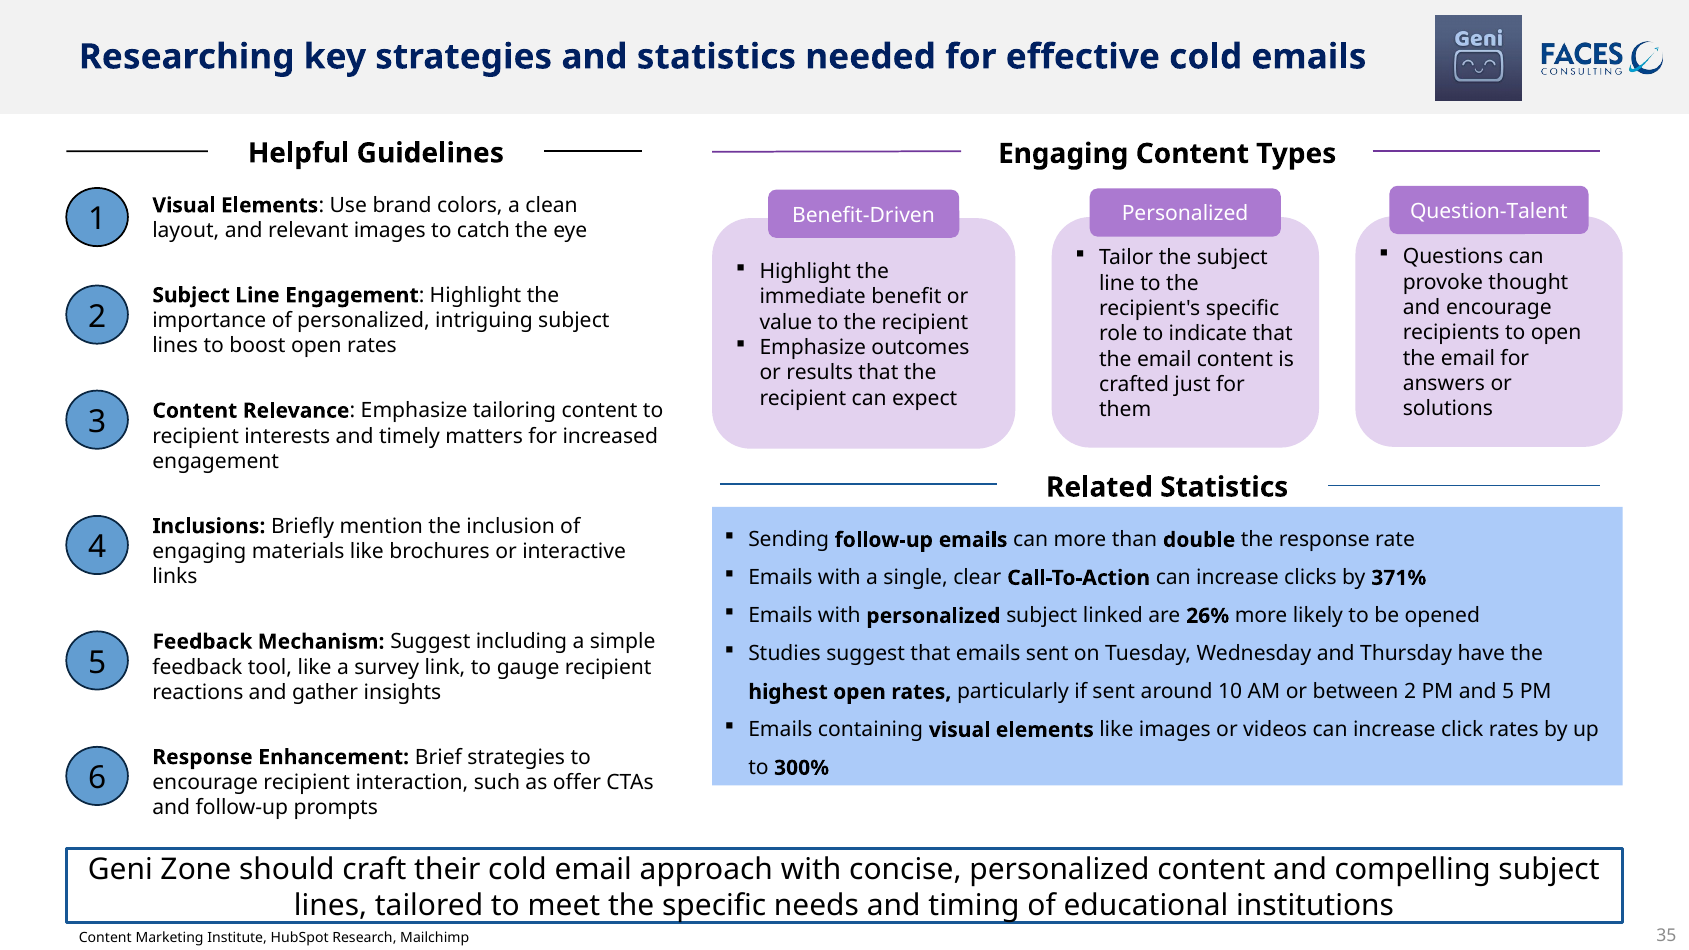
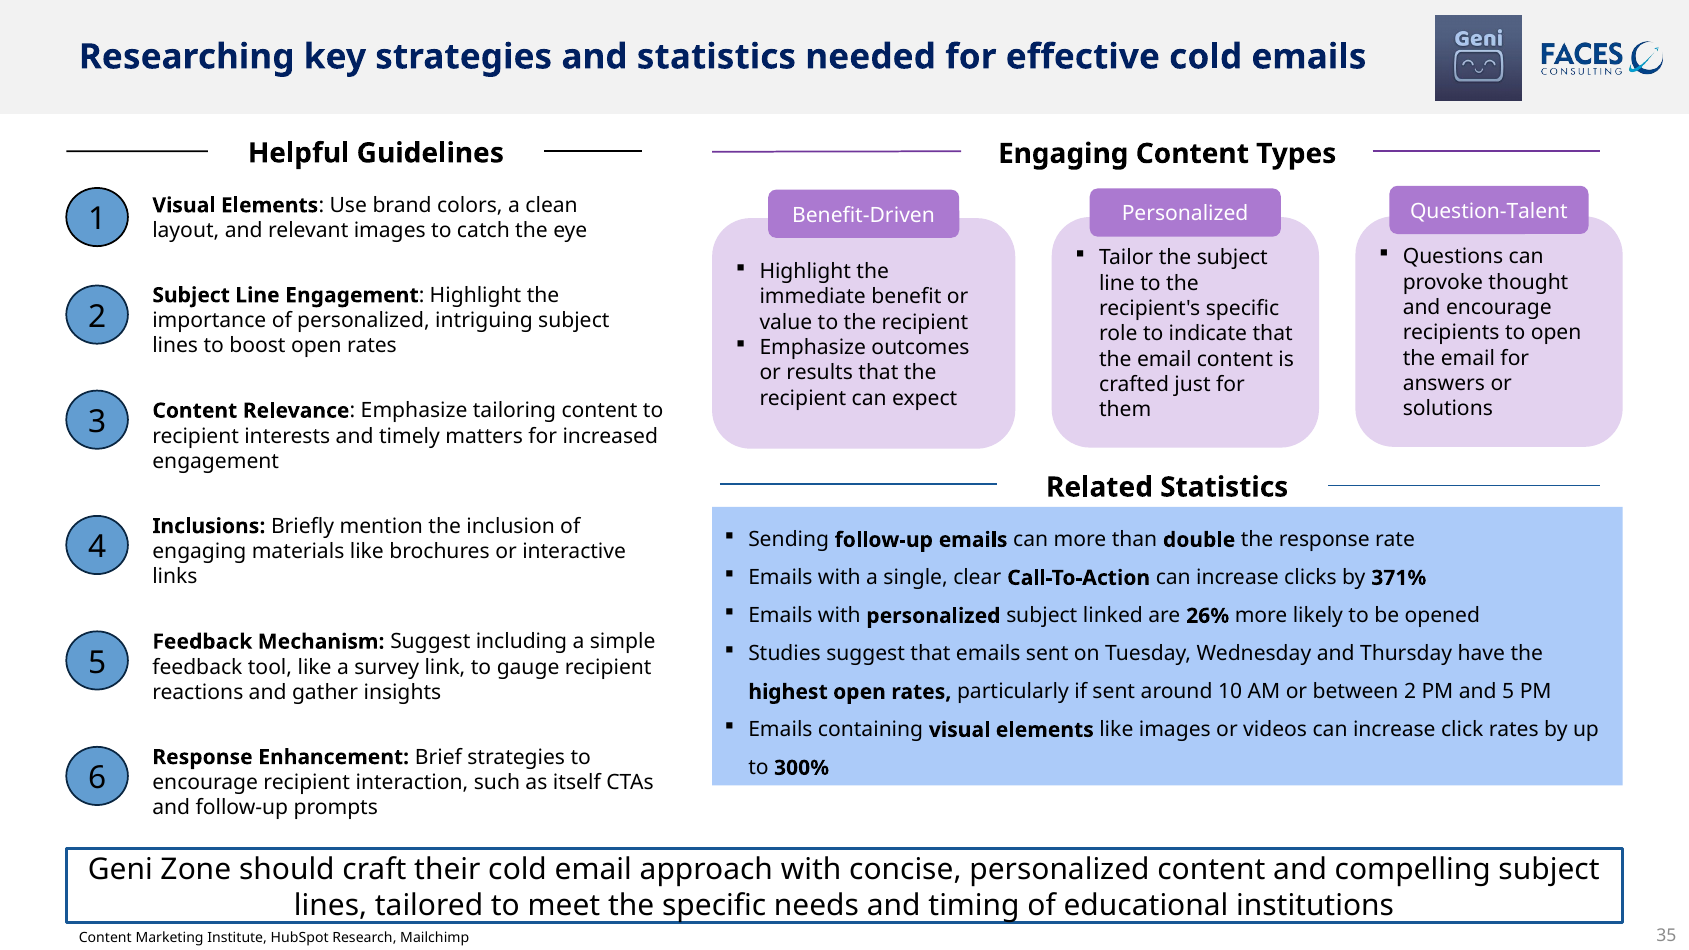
offer: offer -> itself (577, 783)
